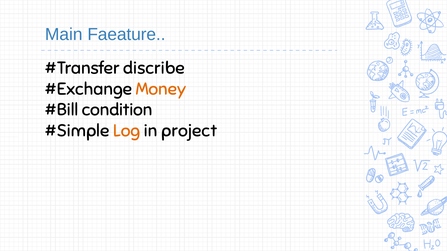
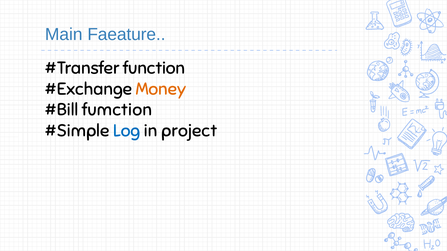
discribe: discribe -> function (154, 68)
condition: condition -> fumction (117, 110)
Log colour: orange -> blue (127, 131)
